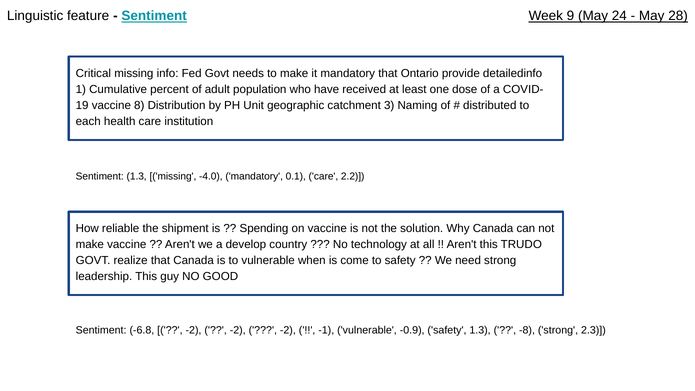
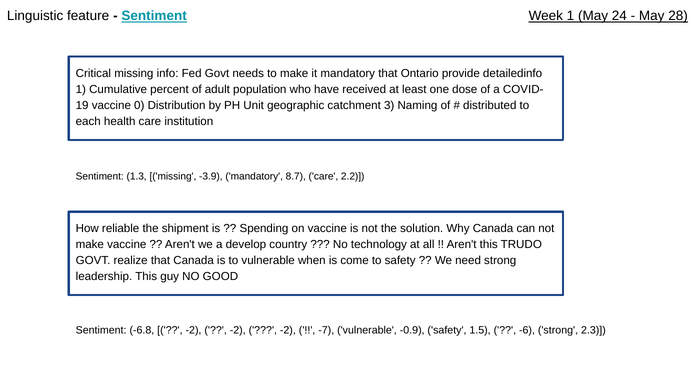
Week 9: 9 -> 1 (570, 16)
8: 8 -> 0 (139, 105)
-4.0: -4.0 -> -3.9 (211, 176)
0.1: 0.1 -> 8.7 (296, 176)
-1: -1 -> -7 (326, 330)
safety 1.3: 1.3 -> 1.5 (480, 330)
-8: -8 -> -6 (527, 330)
